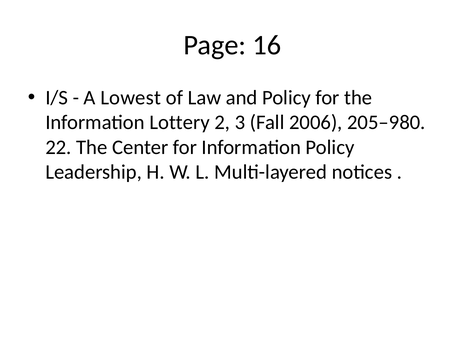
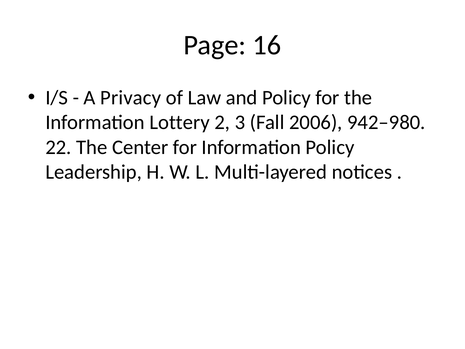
Lowest: Lowest -> Privacy (131, 98)
205–980: 205–980 -> 942–980 (386, 122)
